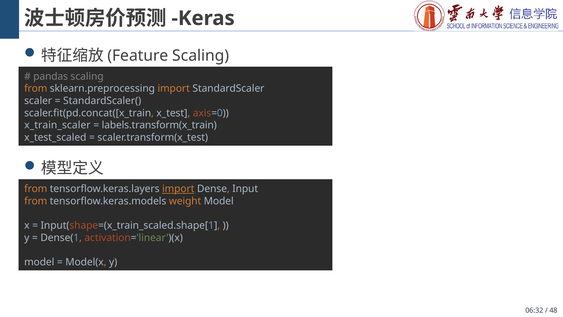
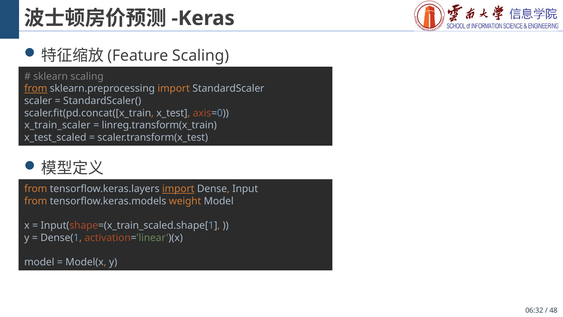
pandas: pandas -> sklearn (51, 76)
from underline: none -> present (36, 88)
labels.transform(x_train: labels.transform(x_train -> linreg.transform(x_train (159, 125)
